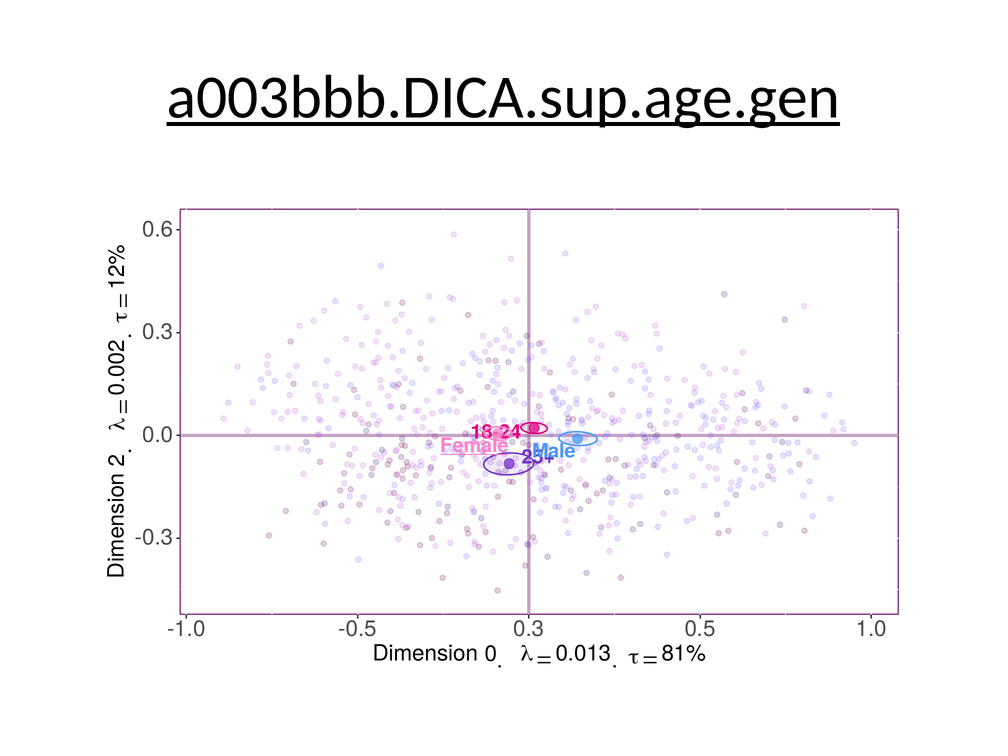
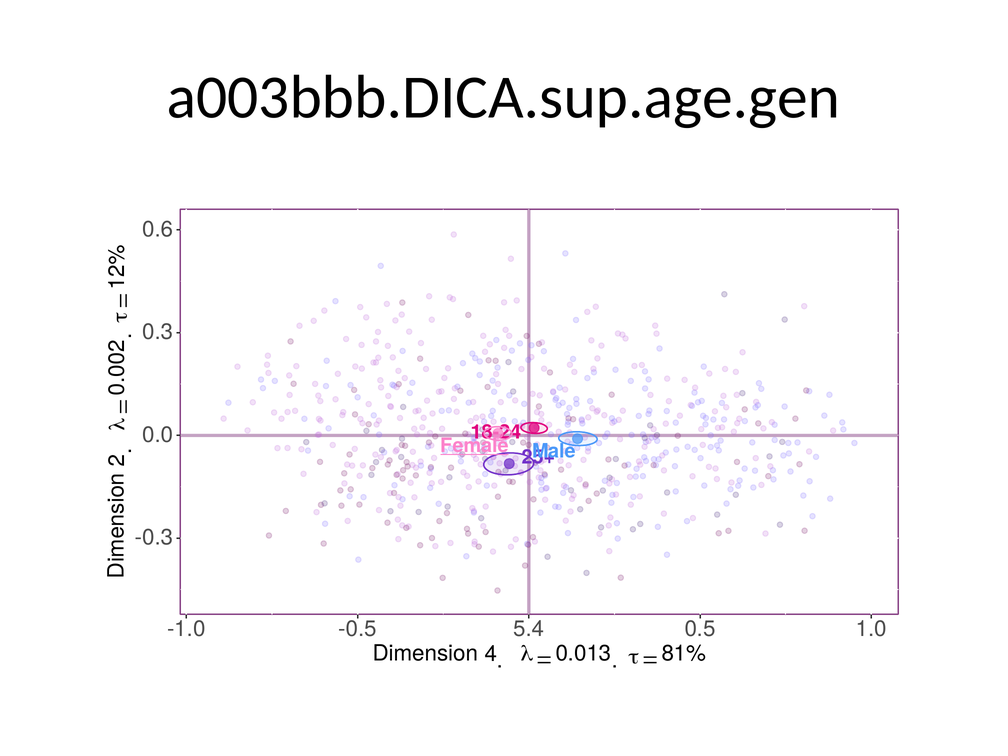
a003bbb.DICA.sup.age.gen underline: present -> none (503, 98)
-0.5 0.3: 0.3 -> 5.4 (529, 629)
Dimension 0: 0 -> 4 (491, 654)
